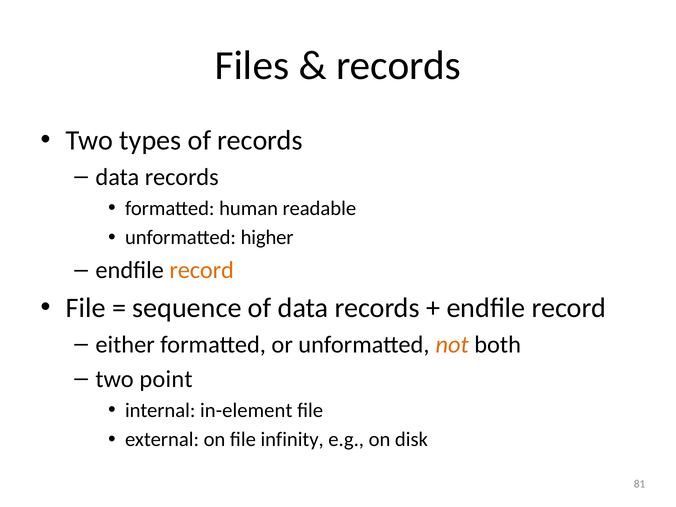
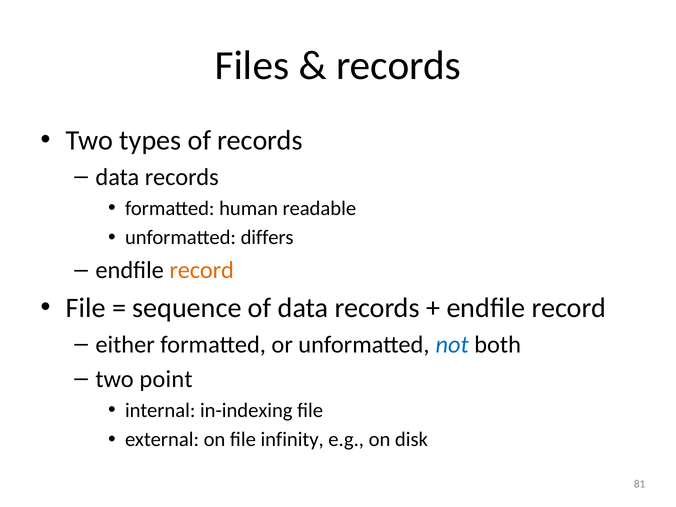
higher: higher -> differs (267, 238)
not colour: orange -> blue (452, 345)
in-element: in-element -> in-indexing (246, 410)
